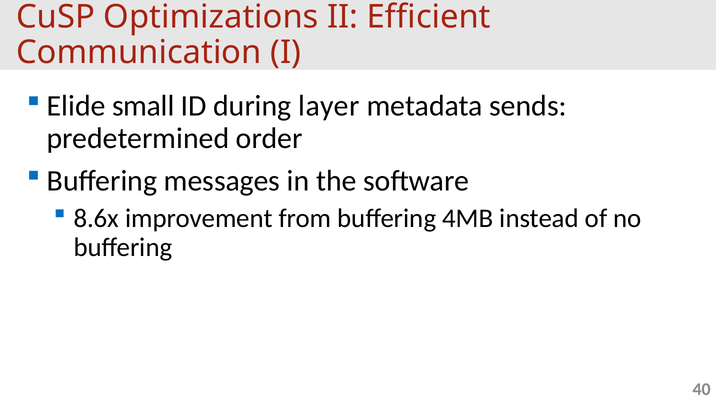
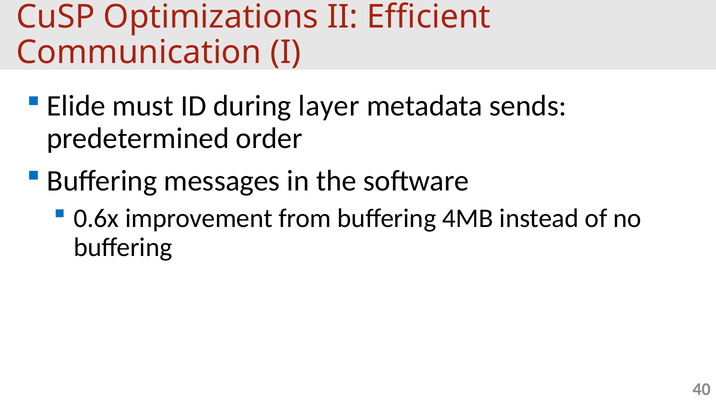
small: small -> must (143, 106)
8.6x: 8.6x -> 0.6x (96, 218)
